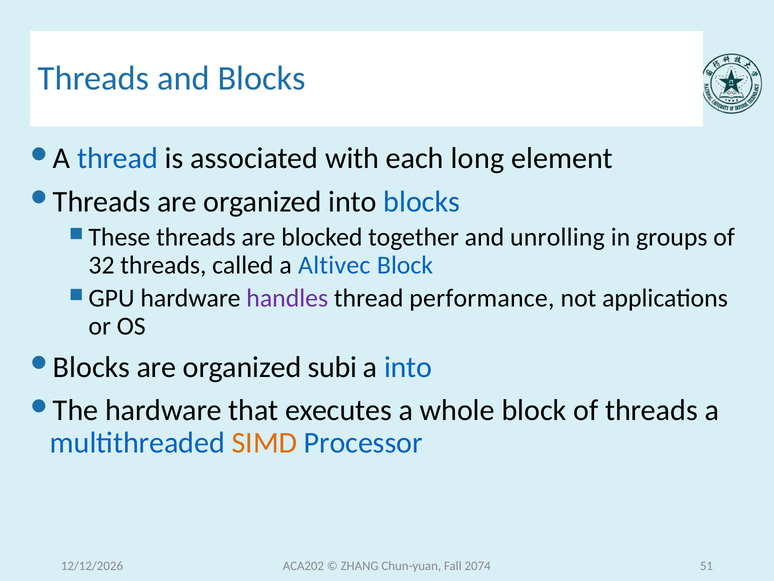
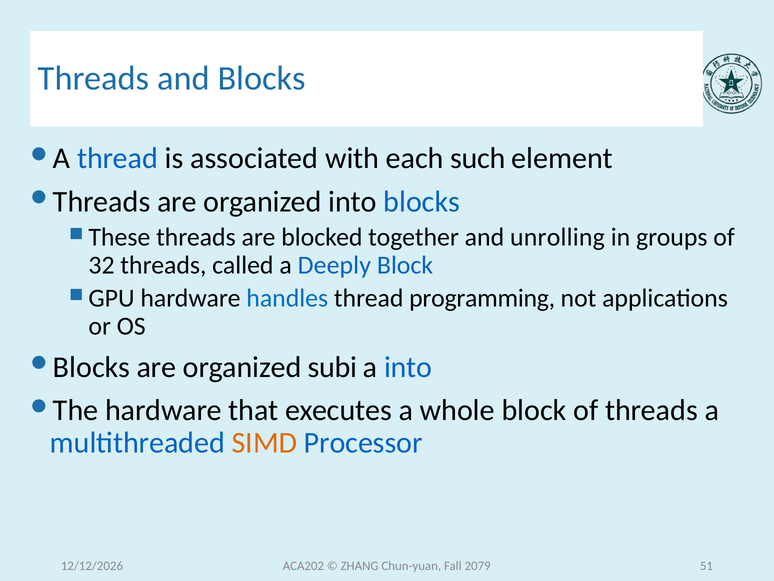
long: long -> such (478, 158)
Altivec: Altivec -> Deeply (334, 265)
handles colour: purple -> blue (287, 298)
performance: performance -> programming (482, 298)
2074: 2074 -> 2079 (478, 565)
